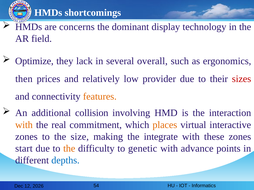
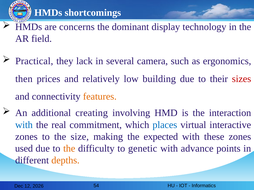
Optimize: Optimize -> Practical (34, 61)
overall: overall -> camera (152, 61)
provider: provider -> building (159, 79)
collision: collision -> creating (92, 113)
with colour: orange -> blue (24, 125)
places colour: orange -> blue (165, 125)
integrate: integrate -> expected (161, 137)
start: start -> used (24, 149)
depths colour: blue -> orange (65, 161)
